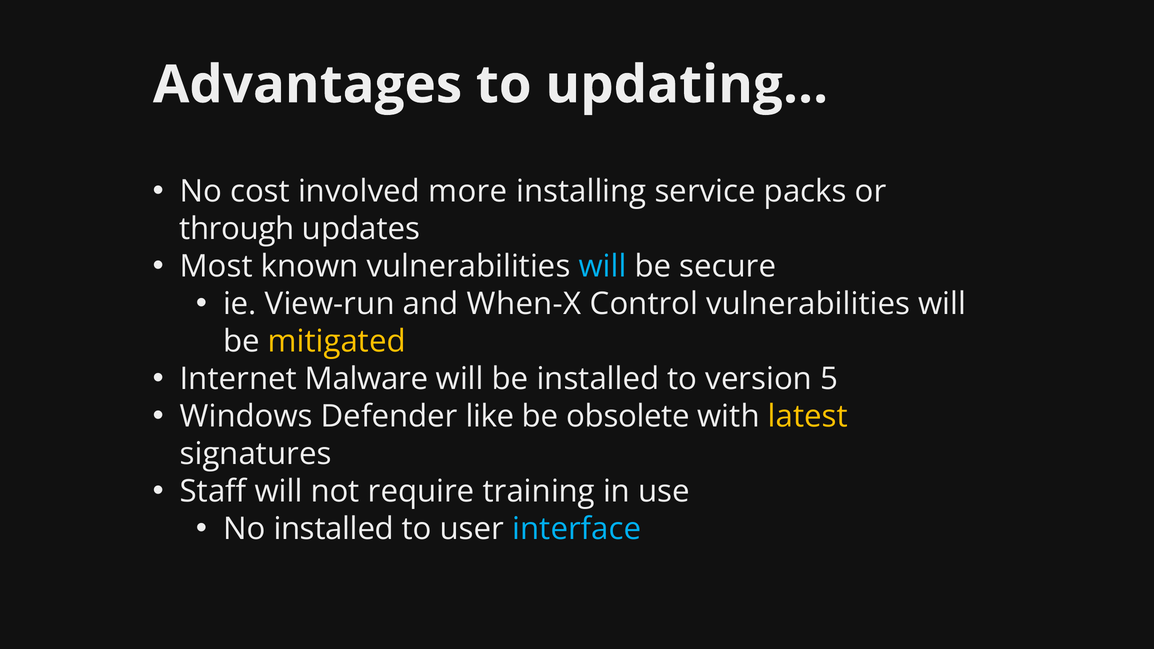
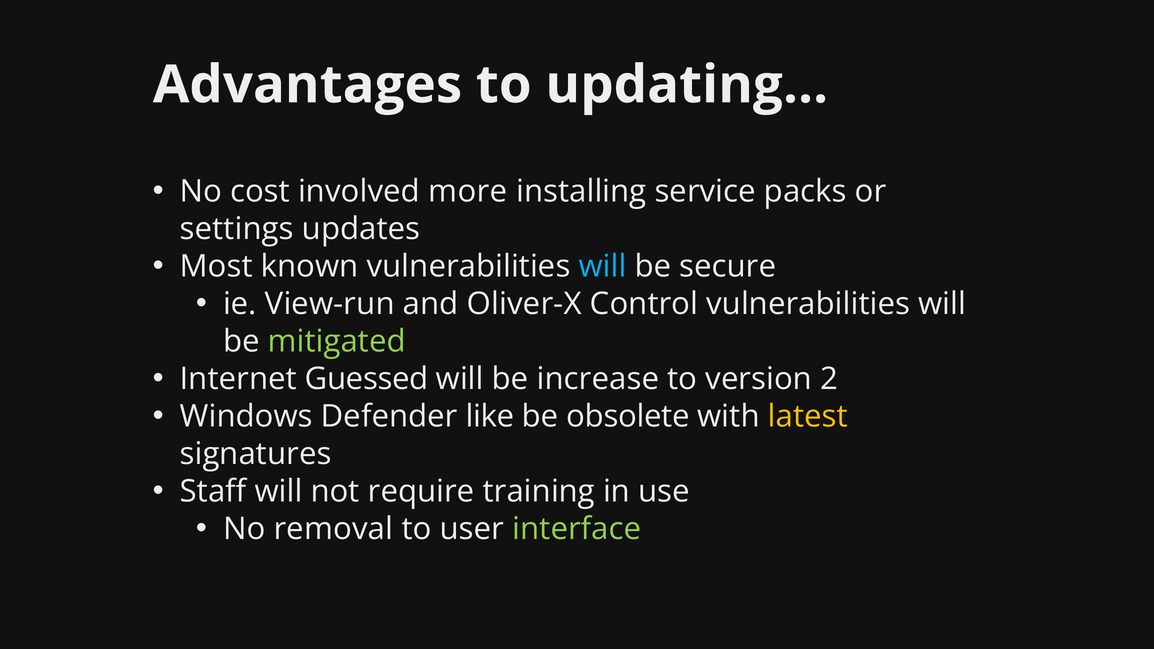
through: through -> settings (237, 229)
When-X: When-X -> Oliver-X (524, 304)
mitigated colour: yellow -> light green (337, 342)
Malware: Malware -> Guessed (367, 379)
be installed: installed -> increase (598, 379)
5: 5 -> 2 (829, 379)
No installed: installed -> removal (333, 529)
interface colour: light blue -> light green (577, 529)
